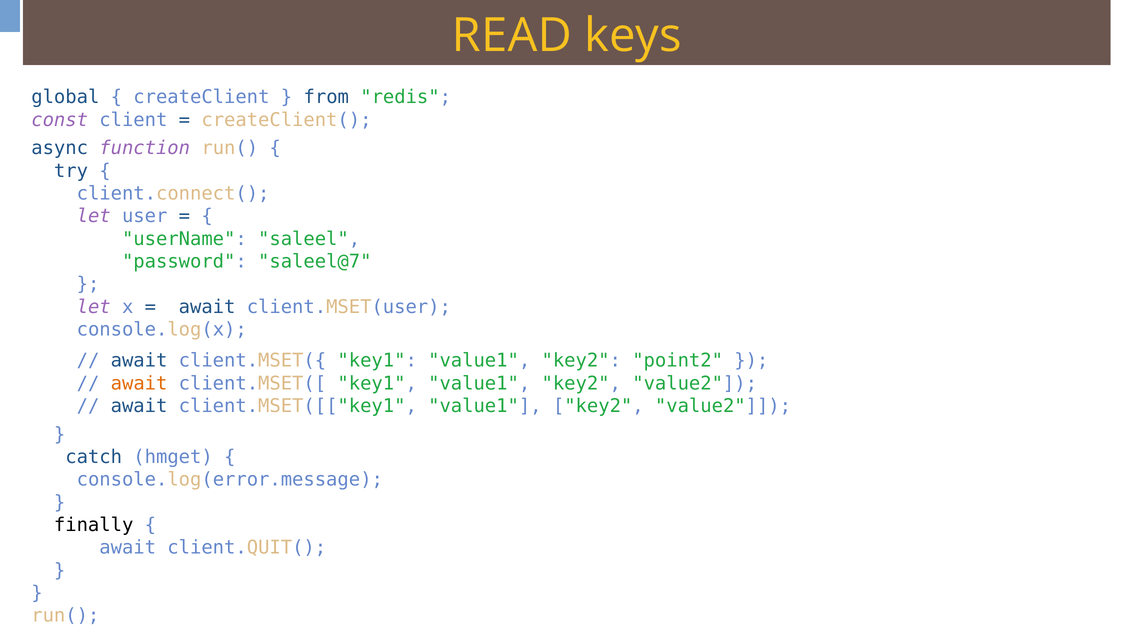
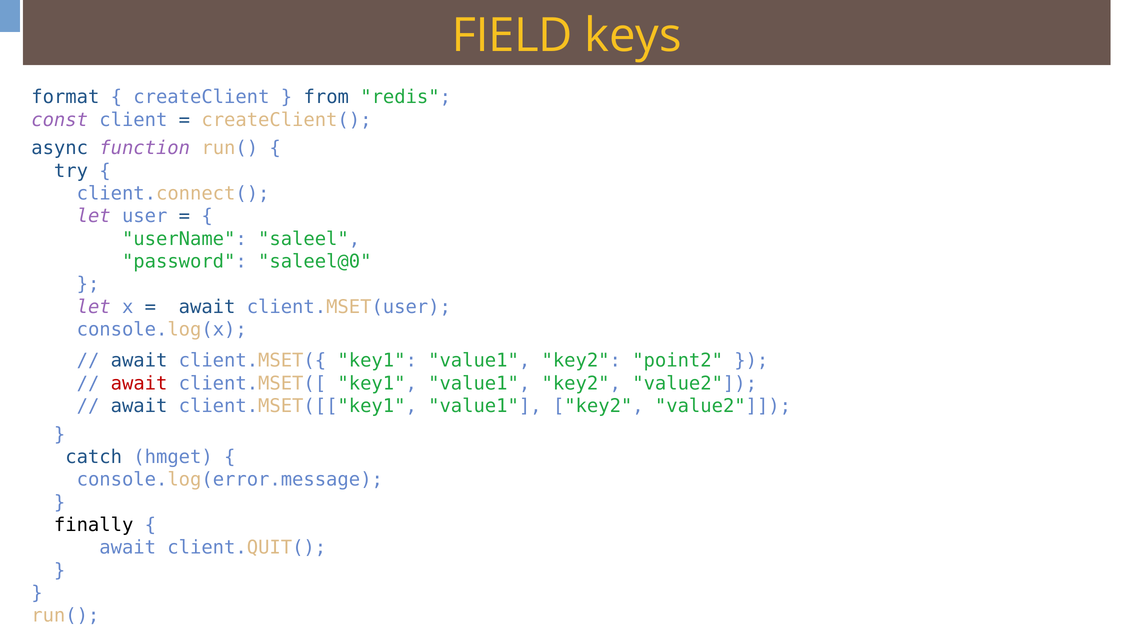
READ: READ -> FIELD (512, 36)
global: global -> format (65, 97)
saleel@7: saleel@7 -> saleel@0 (315, 261)
await colour: orange -> red (139, 383)
